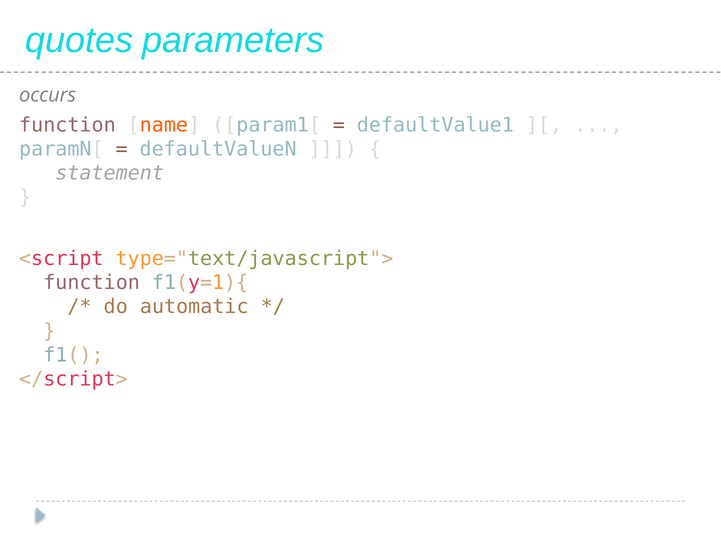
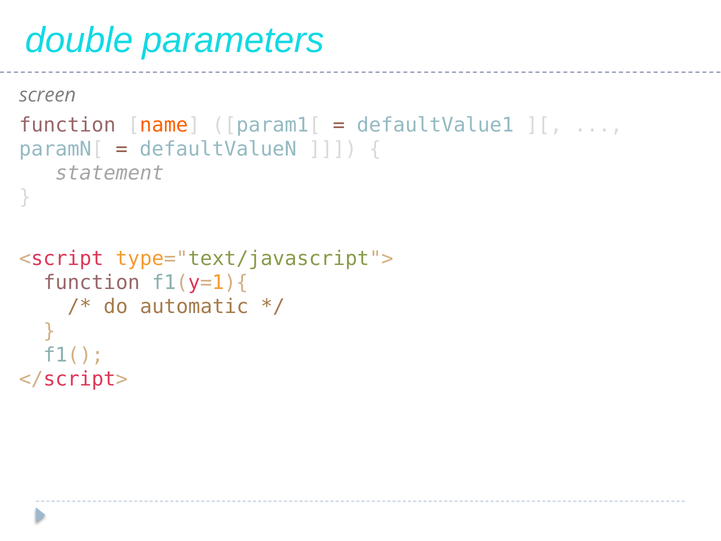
quotes: quotes -> double (79, 40)
occurs: occurs -> screen (48, 95)
